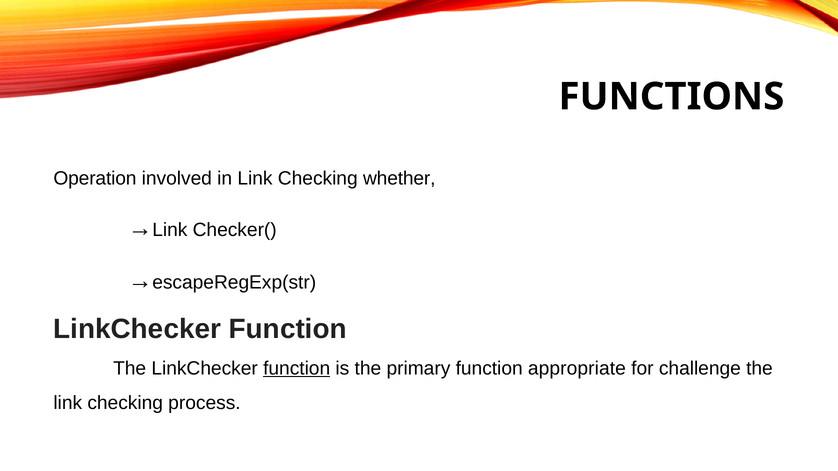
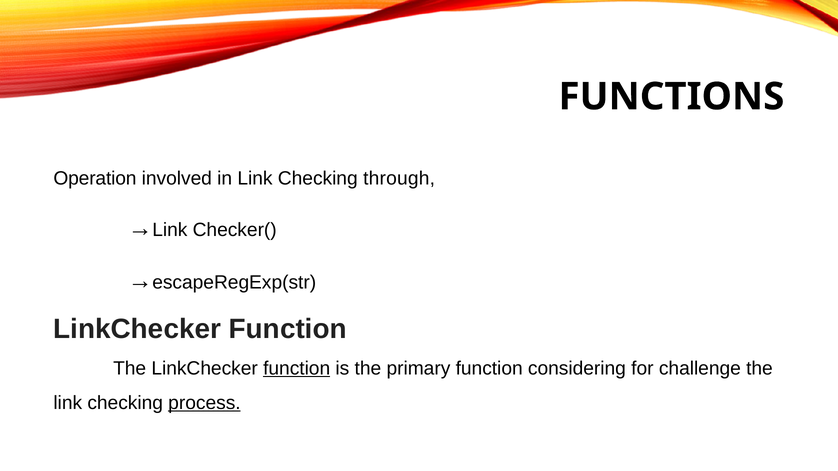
whether: whether -> through (399, 178)
appropriate: appropriate -> considering (577, 369)
process underline: none -> present (204, 403)
